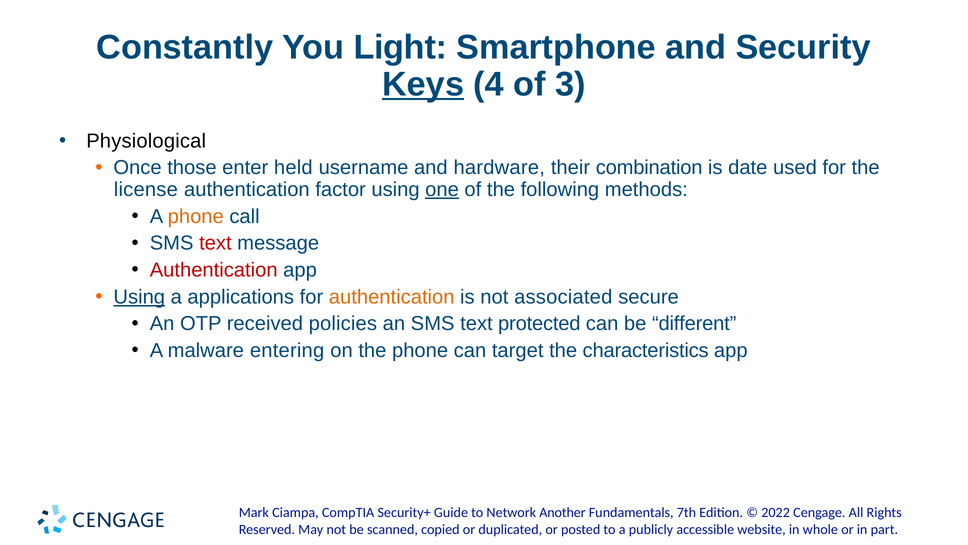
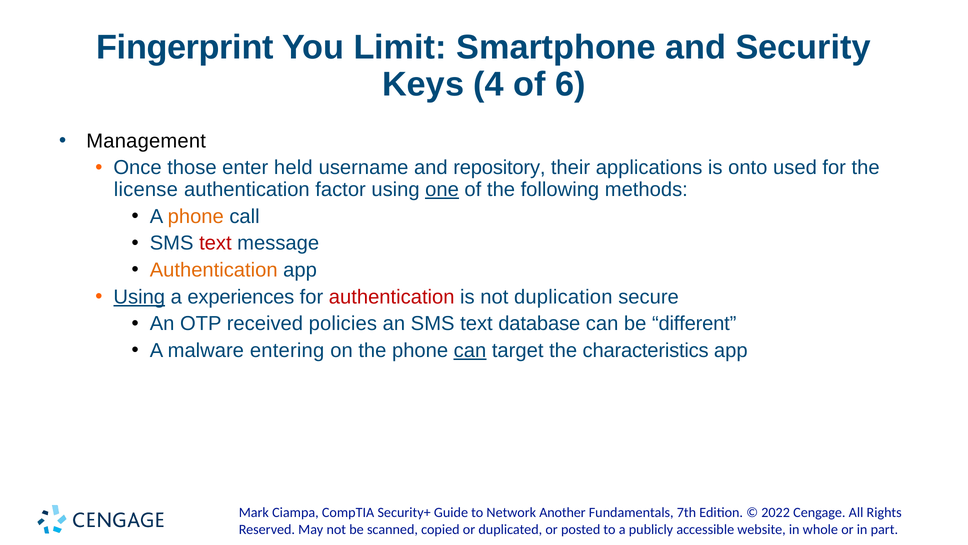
Constantly: Constantly -> Fingerprint (185, 47)
Light: Light -> Limit (400, 47)
Keys underline: present -> none (423, 84)
3: 3 -> 6 (570, 84)
Physiological: Physiological -> Management (146, 141)
hardware: hardware -> repository (499, 168)
combination: combination -> applications (649, 168)
date: date -> onto (748, 168)
Authentication colour: red -> orange (214, 270)
applications: applications -> experiences (241, 297)
authentication colour: orange -> red (392, 297)
associated: associated -> duplication (563, 297)
protected: protected -> database (539, 323)
can underline: none -> present (470, 350)
